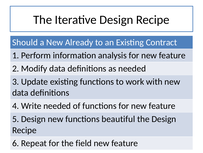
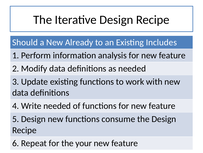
Contract: Contract -> Includes (161, 42)
beautiful: beautiful -> consume (118, 119)
field: field -> your (84, 143)
